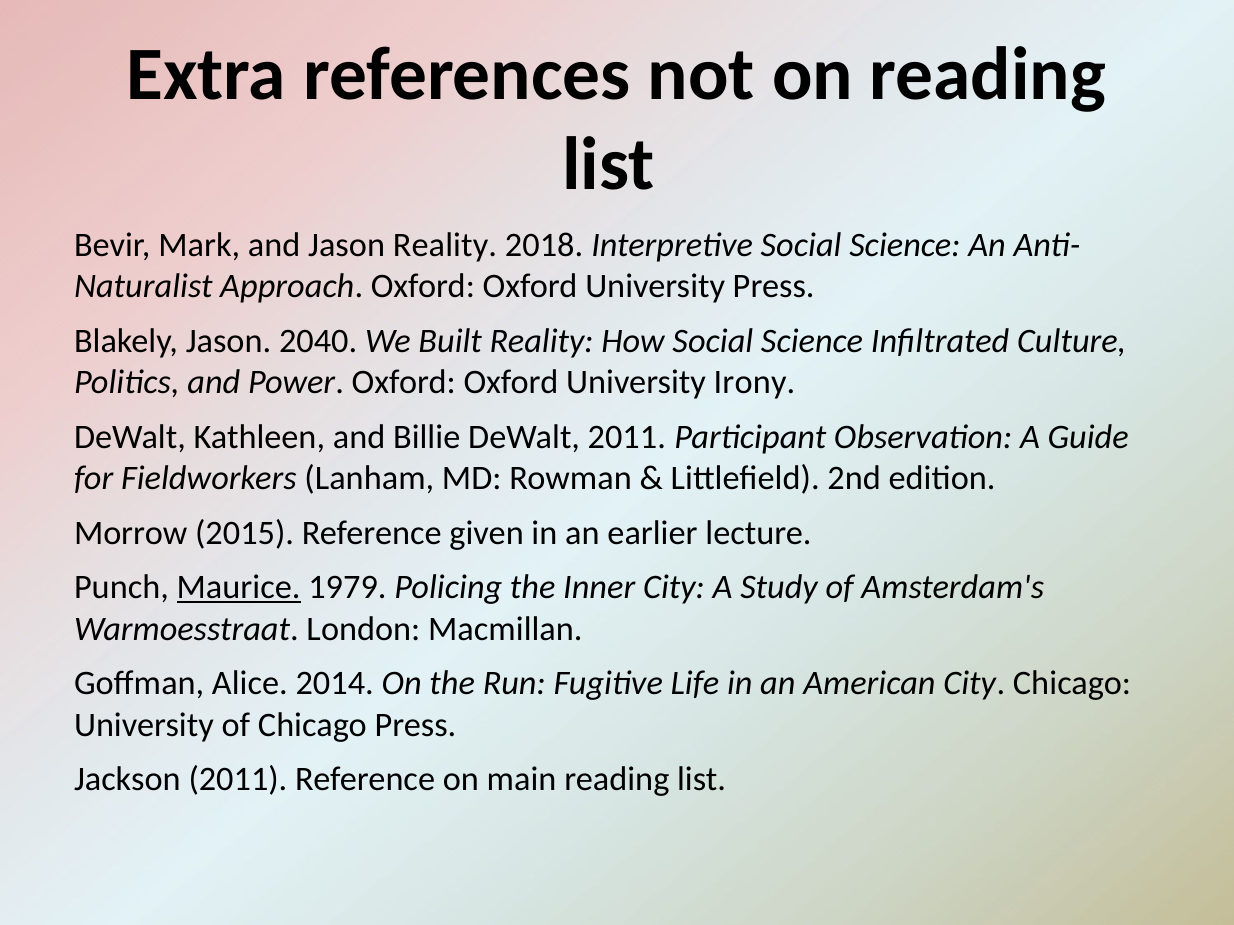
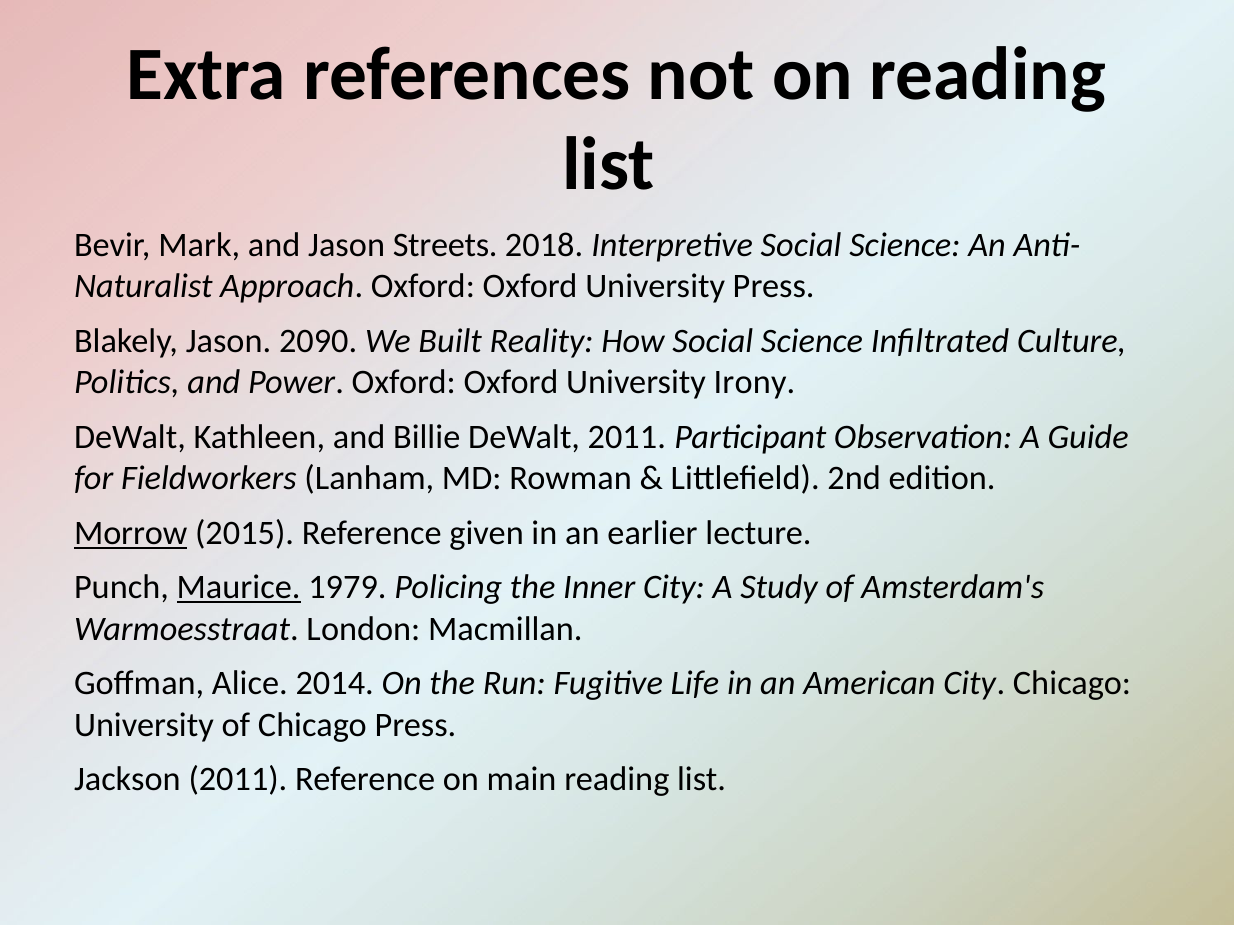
Jason Reality: Reality -> Streets (445, 245)
2040: 2040 -> 2090 (318, 341)
Morrow underline: none -> present (131, 533)
